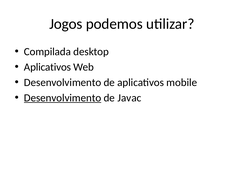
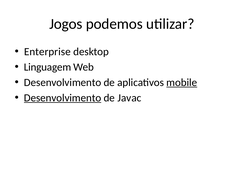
Compilada: Compilada -> Enterprise (47, 52)
Aplicativos: Aplicativos -> Linguagem (47, 67)
mobile underline: none -> present (182, 82)
